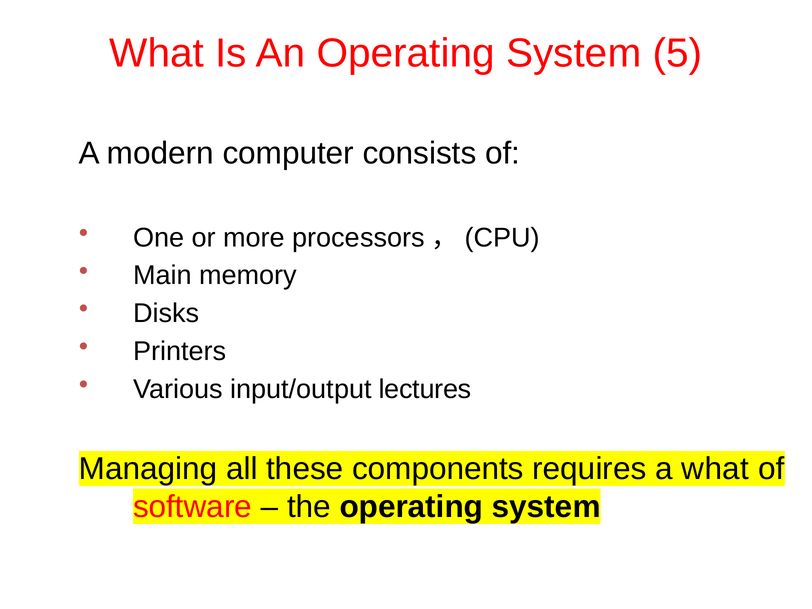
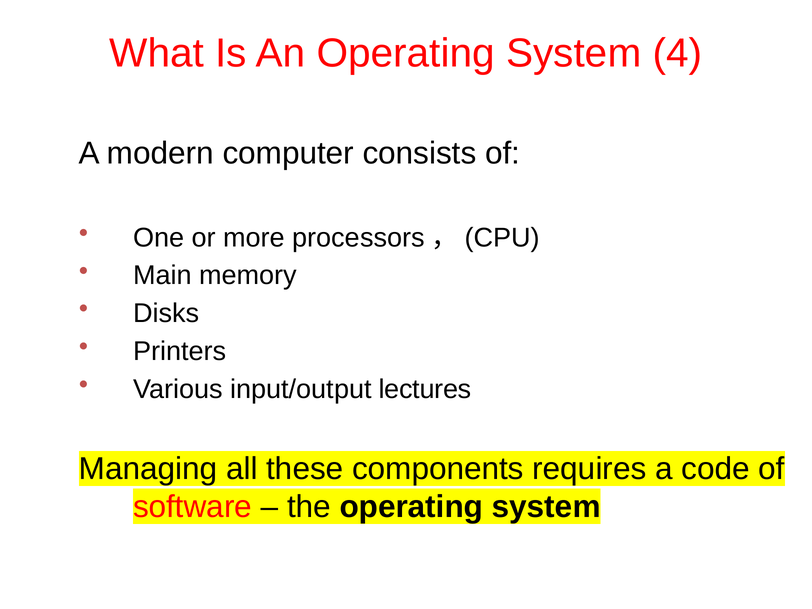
5: 5 -> 4 (677, 54)
a what: what -> code (715, 469)
